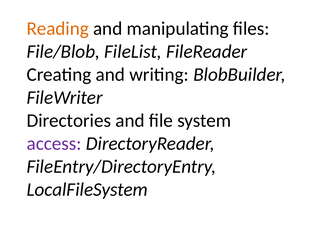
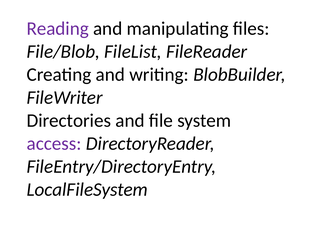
Reading colour: orange -> purple (58, 28)
